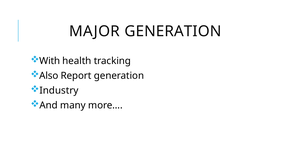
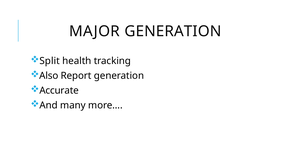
With: With -> Split (50, 61)
Industry: Industry -> Accurate (59, 90)
